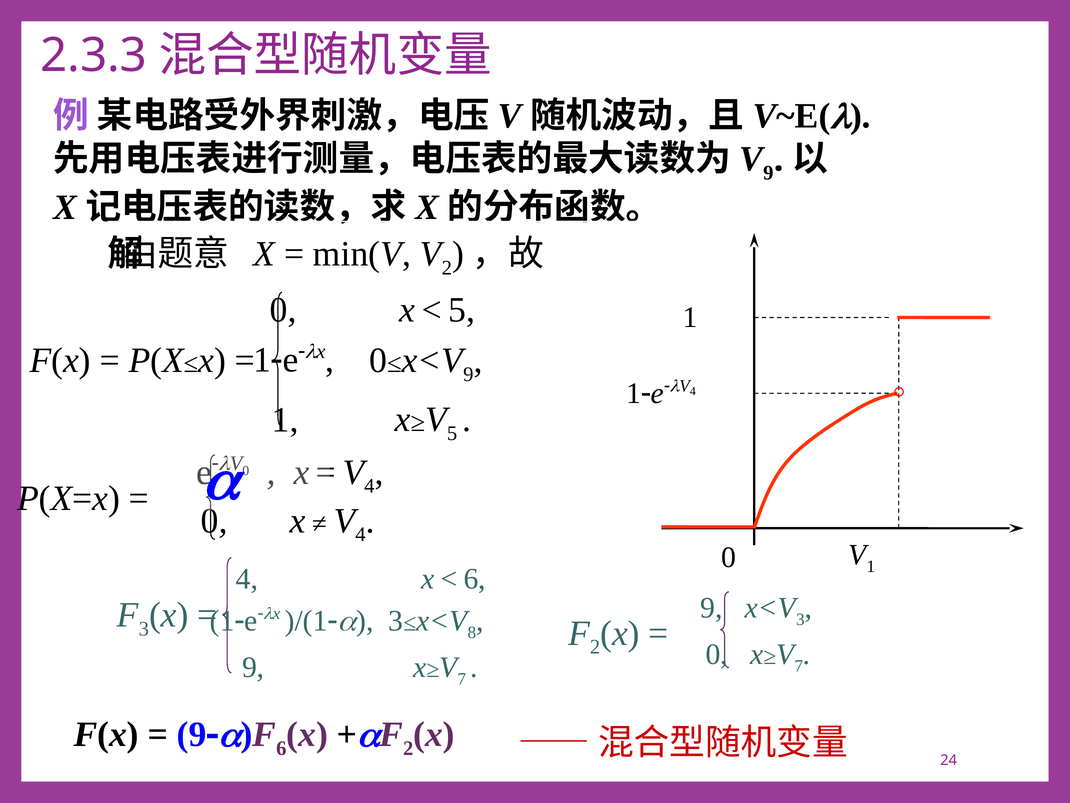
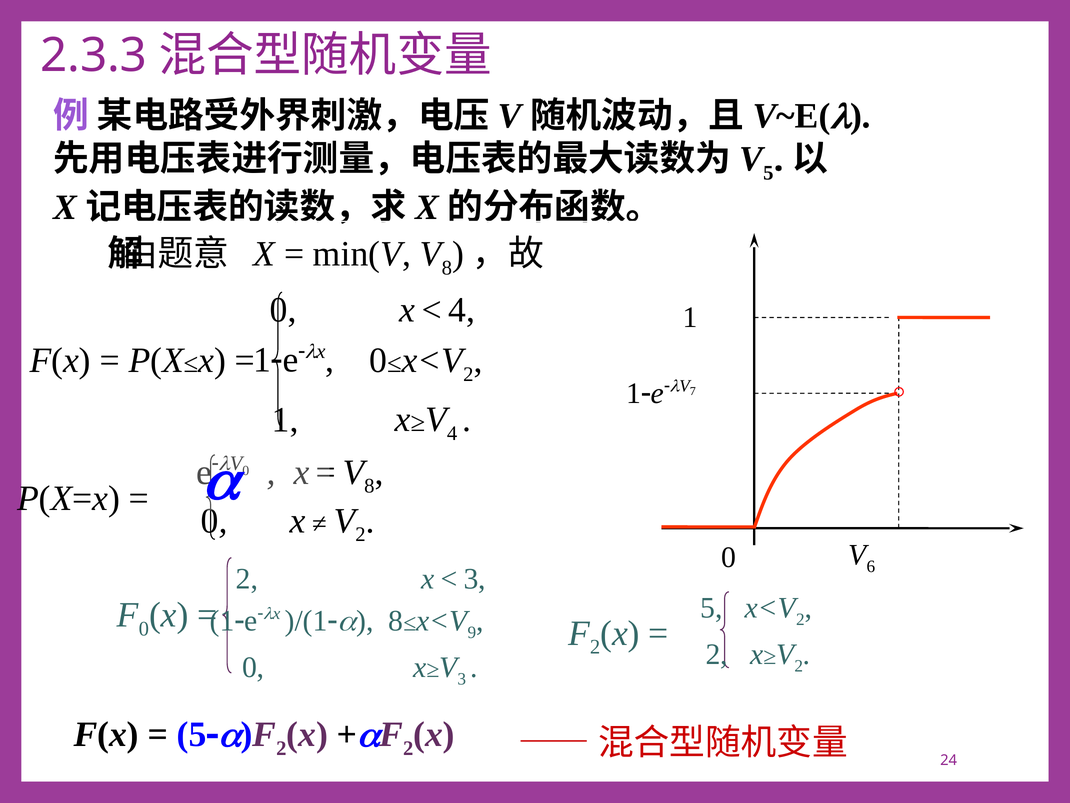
9: 9 -> 5 (768, 173)
2: 2 -> 8 (447, 268)
5: 5 -> 4 (462, 310)
9: 9 -> 2 (468, 374)
4: 4 -> 7 (693, 391)
5: 5 -> 4 (452, 433)
4: 4 -> 8 (369, 486)
4: 4 -> 2 (360, 534)
1: 1 -> 6 (871, 566)
4: 4 -> 2 (247, 578)
6: 6 -> 3 (475, 578)
9: 9 -> 5 (711, 608)
3: 3 -> 2 (800, 619)
3: 3 -> 0 (144, 628)
3: 3 -> 8 (396, 621)
8: 8 -> 9 (472, 632)
0: 0 -> 2 (717, 654)
7: 7 -> 2 (799, 666)
9: 9 -> 0 (253, 667)
7: 7 -> 3 (462, 679)
9: 9 -> 5 (192, 734)
6: 6 -> 2 (281, 748)
